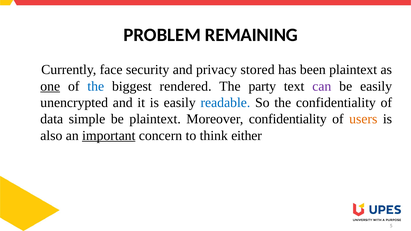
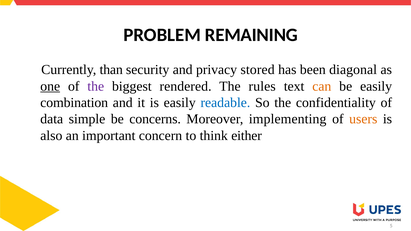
face: face -> than (111, 70)
been plaintext: plaintext -> diagonal (353, 70)
the colour: blue -> purple (96, 86)
party: party -> rules (262, 86)
can colour: purple -> orange (322, 86)
unencrypted: unencrypted -> combination (74, 103)
be plaintext: plaintext -> concerns (155, 119)
Moreover confidentiality: confidentiality -> implementing (288, 119)
important underline: present -> none (109, 136)
